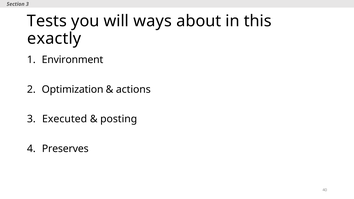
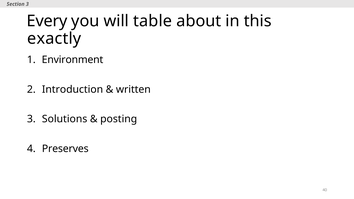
Tests: Tests -> Every (47, 21)
ways: ways -> table (153, 21)
Optimization: Optimization -> Introduction (73, 89)
actions: actions -> written (133, 89)
Executed: Executed -> Solutions (65, 119)
